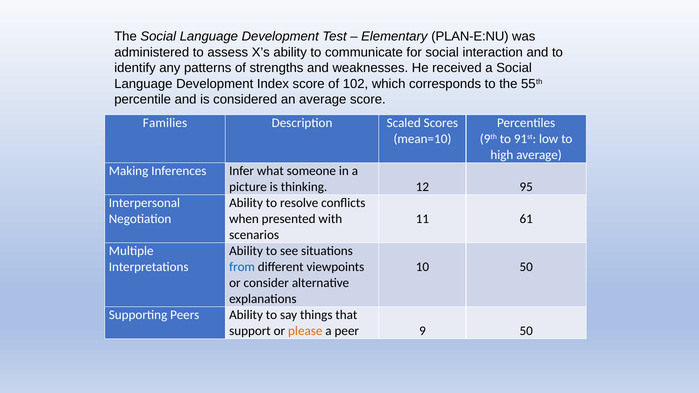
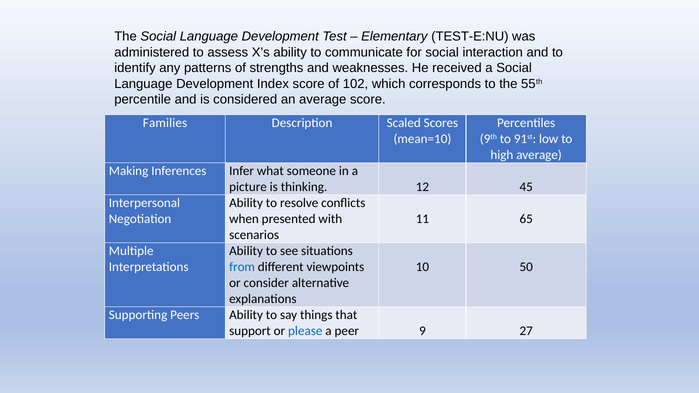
PLAN-E:NU: PLAN-E:NU -> TEST-E:NU (470, 37)
95: 95 -> 45 (526, 187)
61: 61 -> 65 (526, 219)
please colour: orange -> blue (305, 331)
9 50: 50 -> 27 (526, 331)
